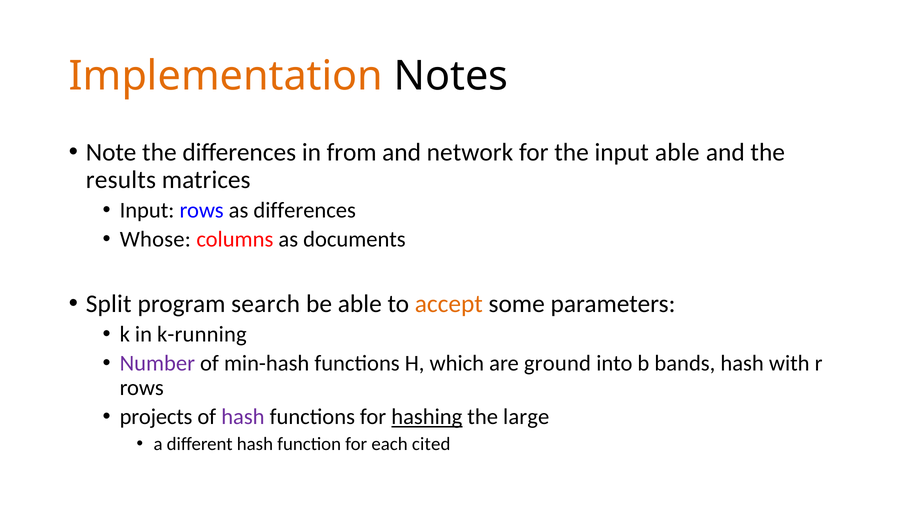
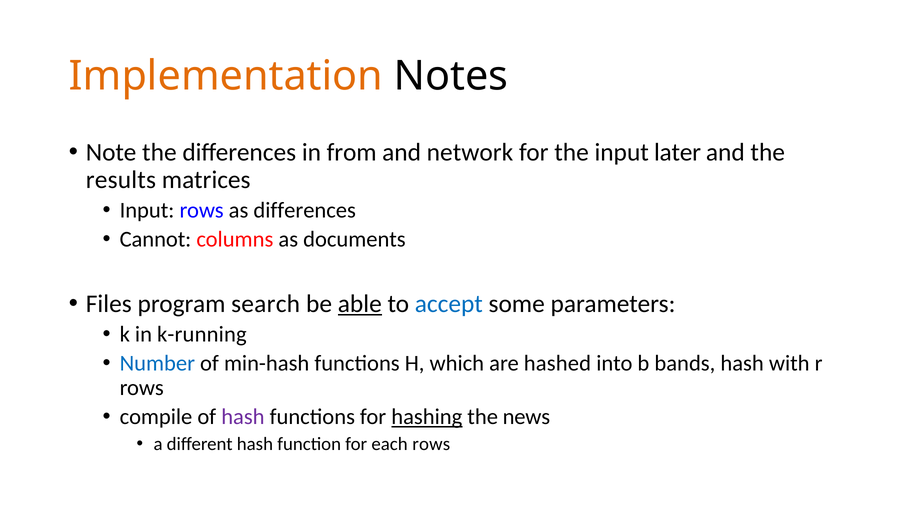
input able: able -> later (678, 152)
Whose: Whose -> Cannot (155, 239)
Split: Split -> Files (109, 304)
able underline: none -> present (360, 304)
accept colour: orange -> blue (449, 304)
Number colour: purple -> blue (157, 363)
ground: ground -> hashed (557, 363)
projects: projects -> compile (156, 417)
large: large -> news (526, 417)
each cited: cited -> rows (431, 444)
